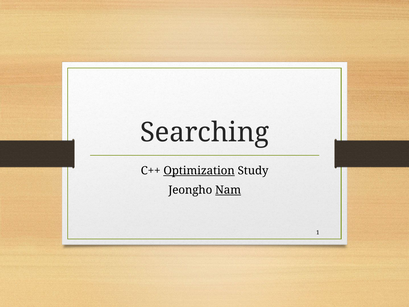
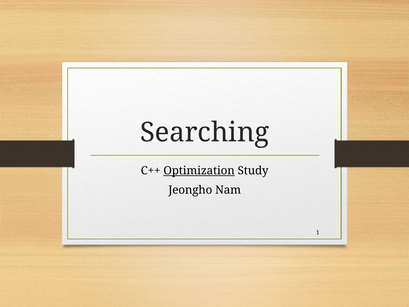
Nam underline: present -> none (228, 190)
